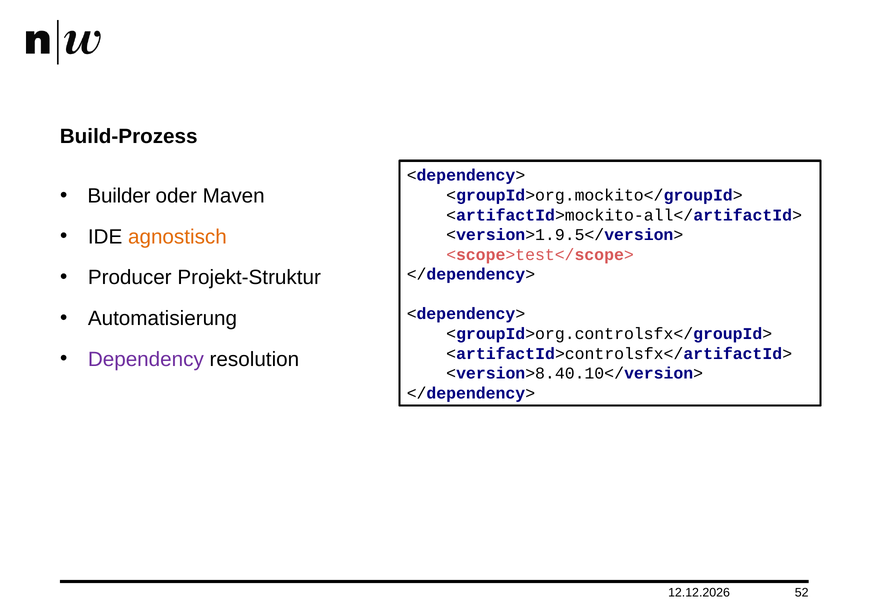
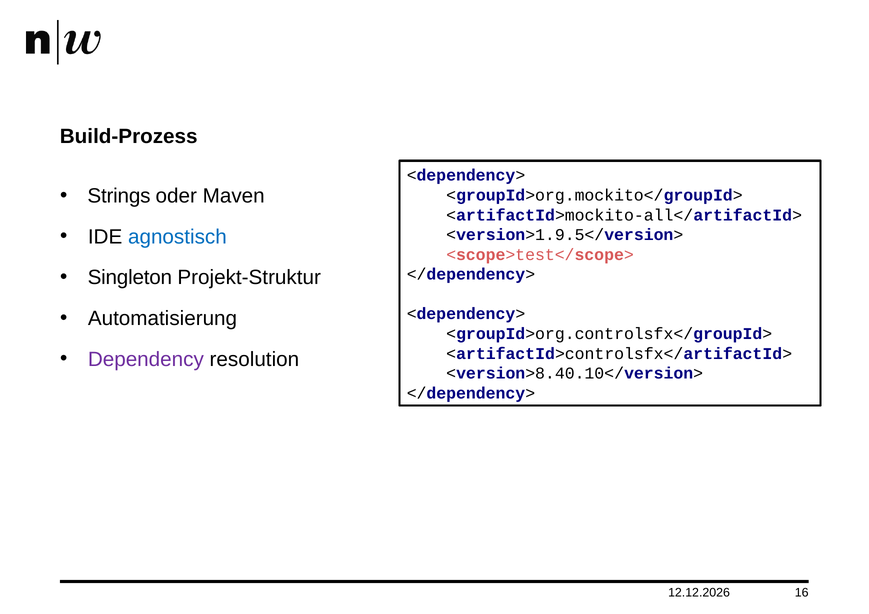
Builder: Builder -> Strings (119, 196)
agnostisch colour: orange -> blue (177, 237)
Producer: Producer -> Singleton (130, 278)
52: 52 -> 16 (802, 593)
